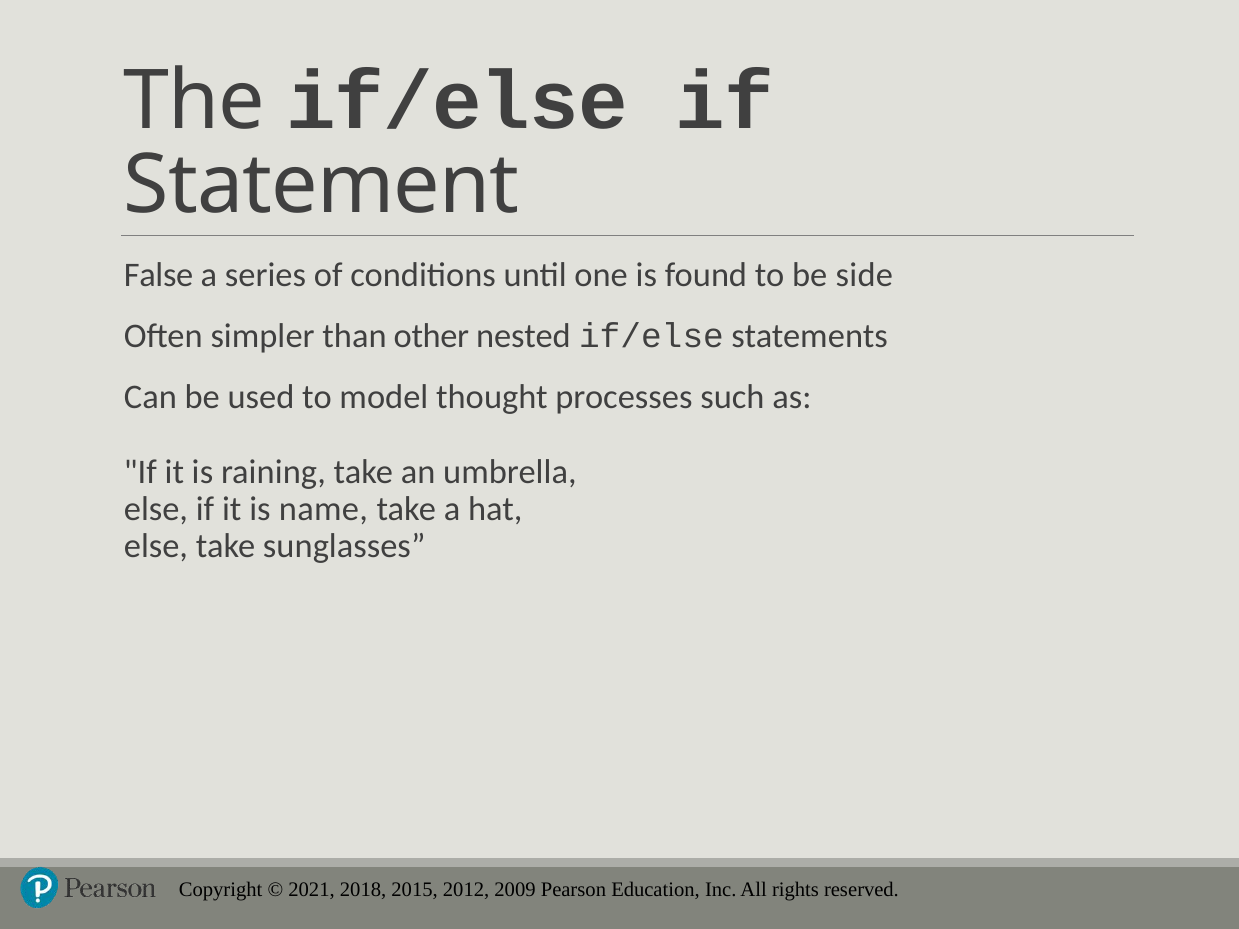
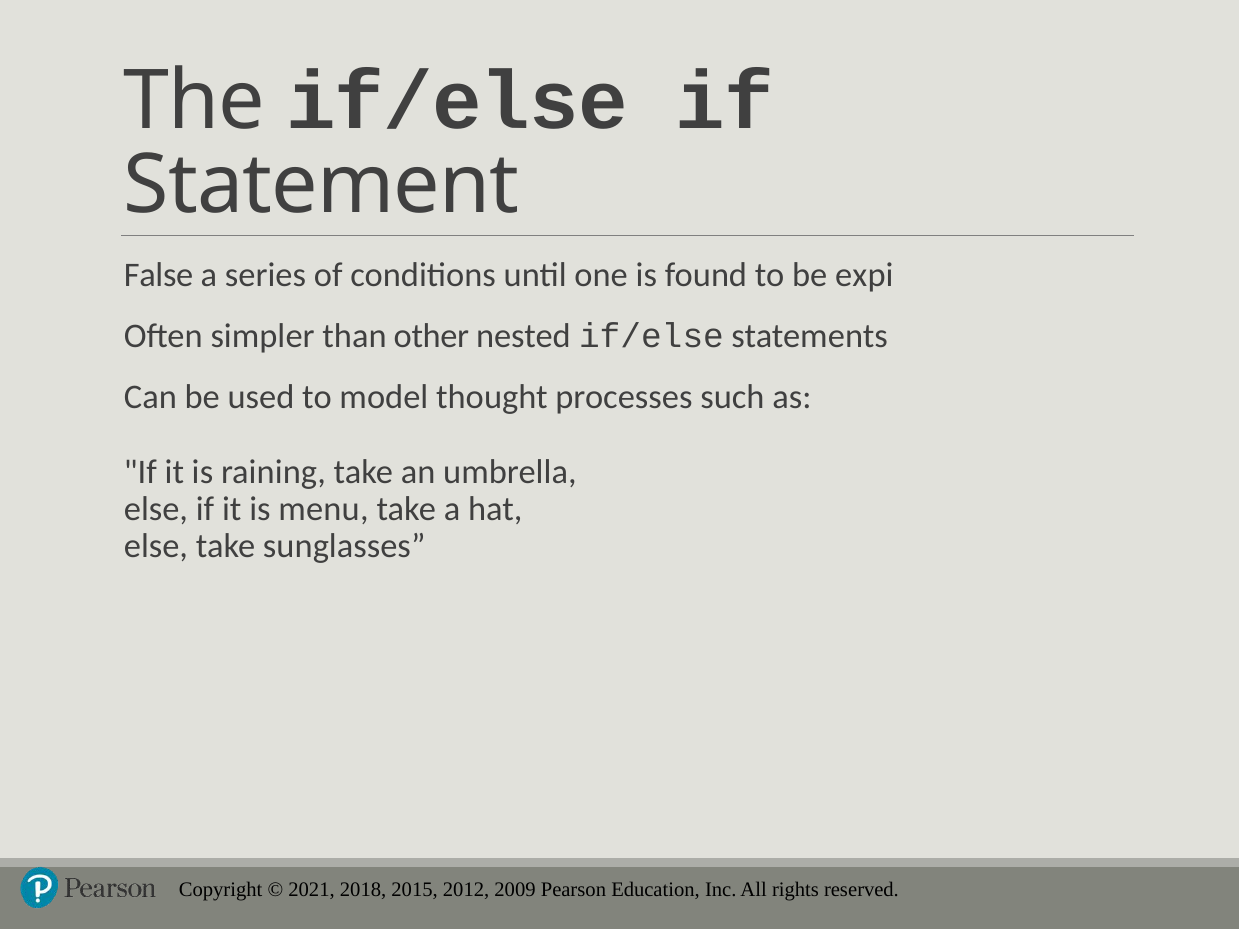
side: side -> expi (864, 275)
name: name -> menu (323, 509)
